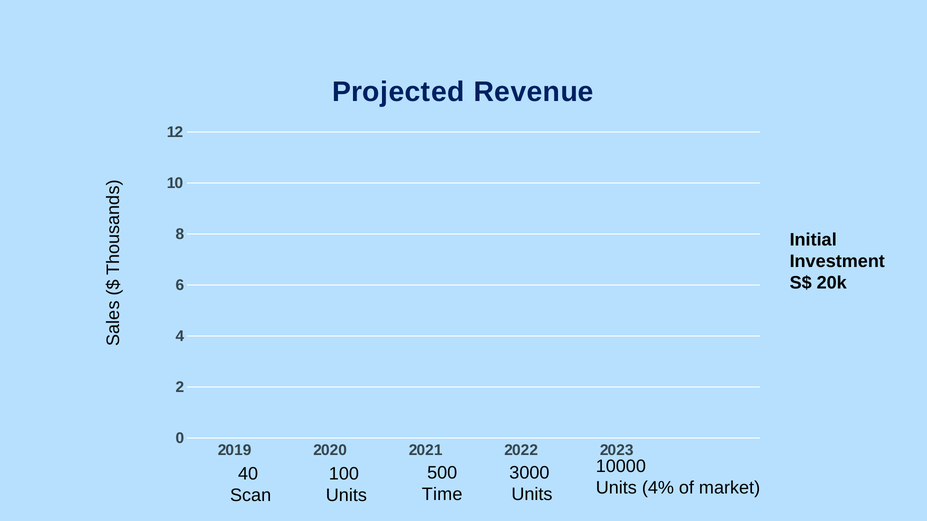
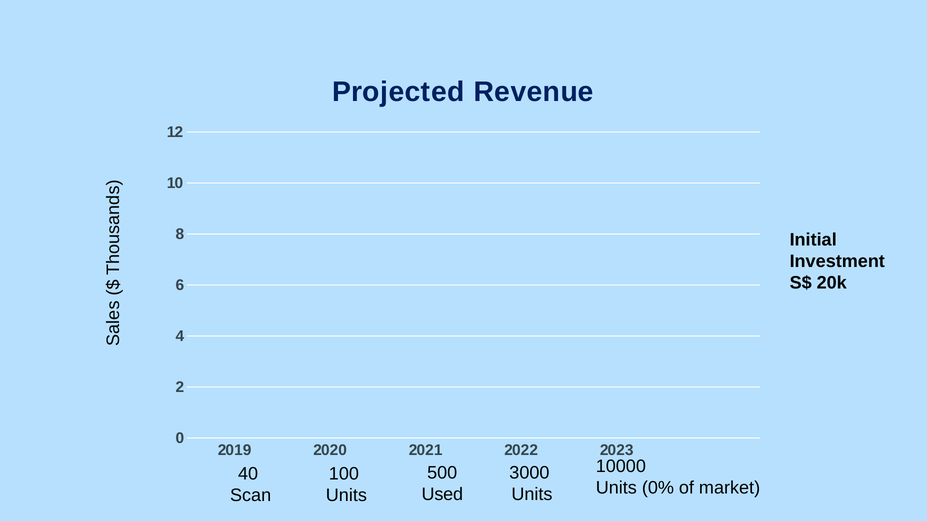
4%: 4% -> 0% (658, 488)
Time: Time -> Used (442, 495)
